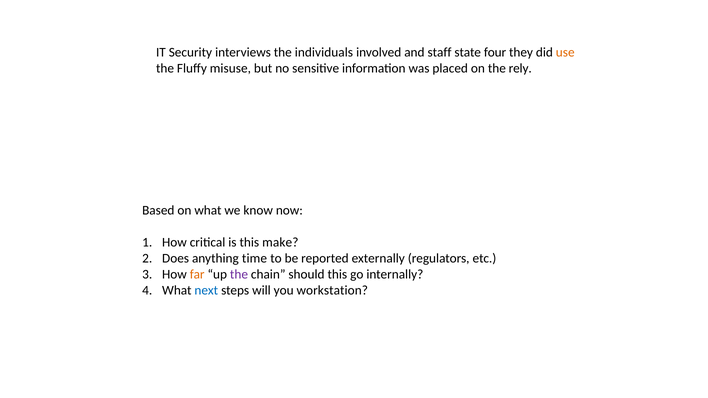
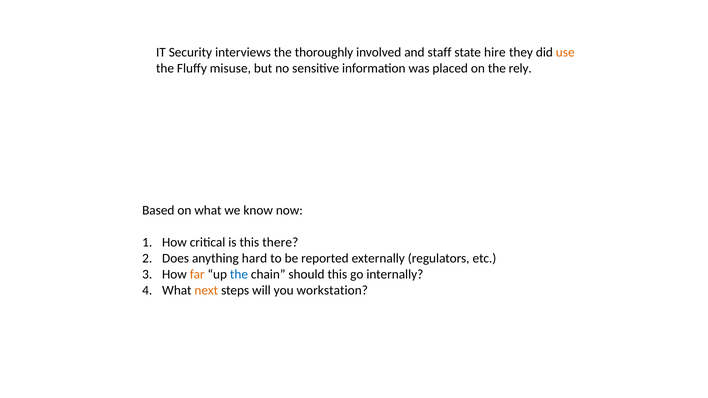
individuals: individuals -> thoroughly (324, 53)
four: four -> hire (495, 53)
make: make -> there (280, 243)
time: time -> hard (254, 258)
the colour: purple -> blue (239, 274)
next colour: blue -> orange (206, 290)
